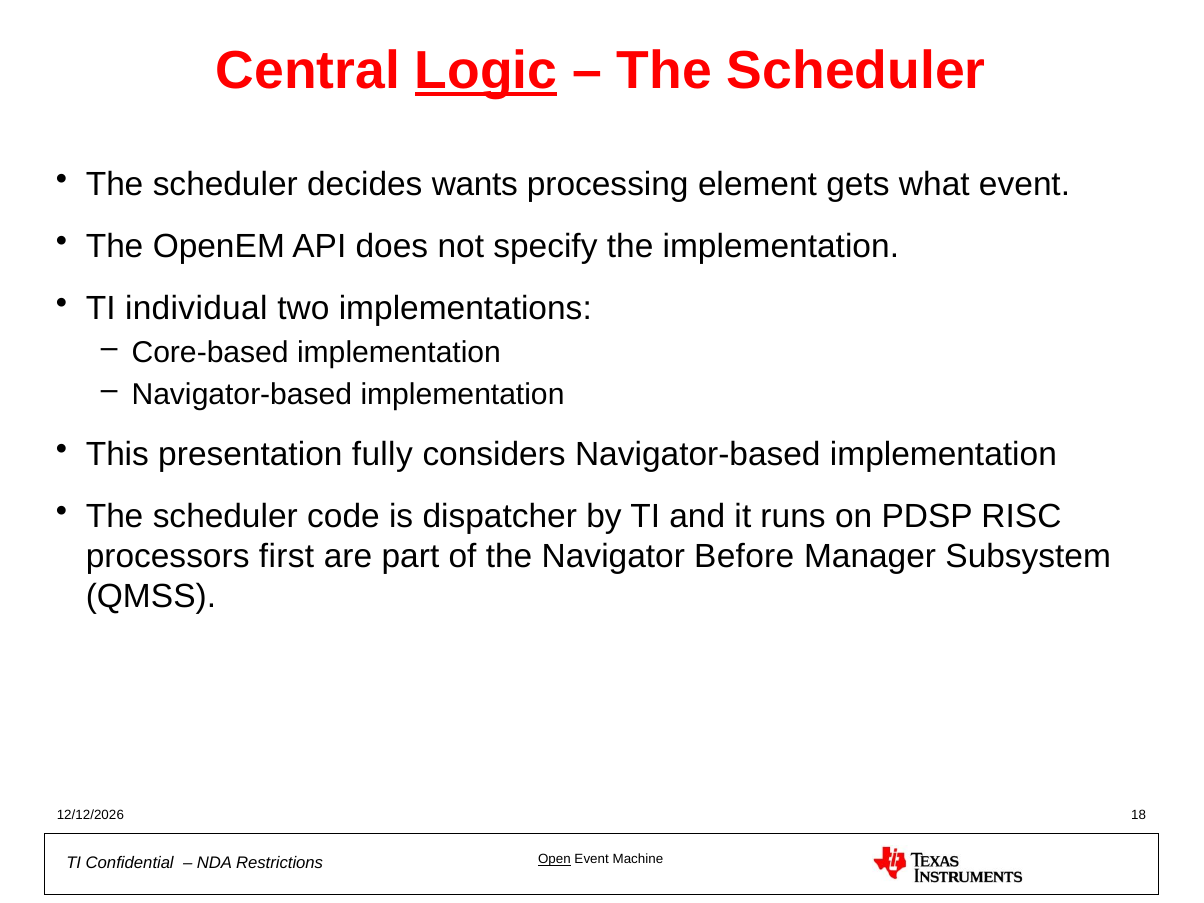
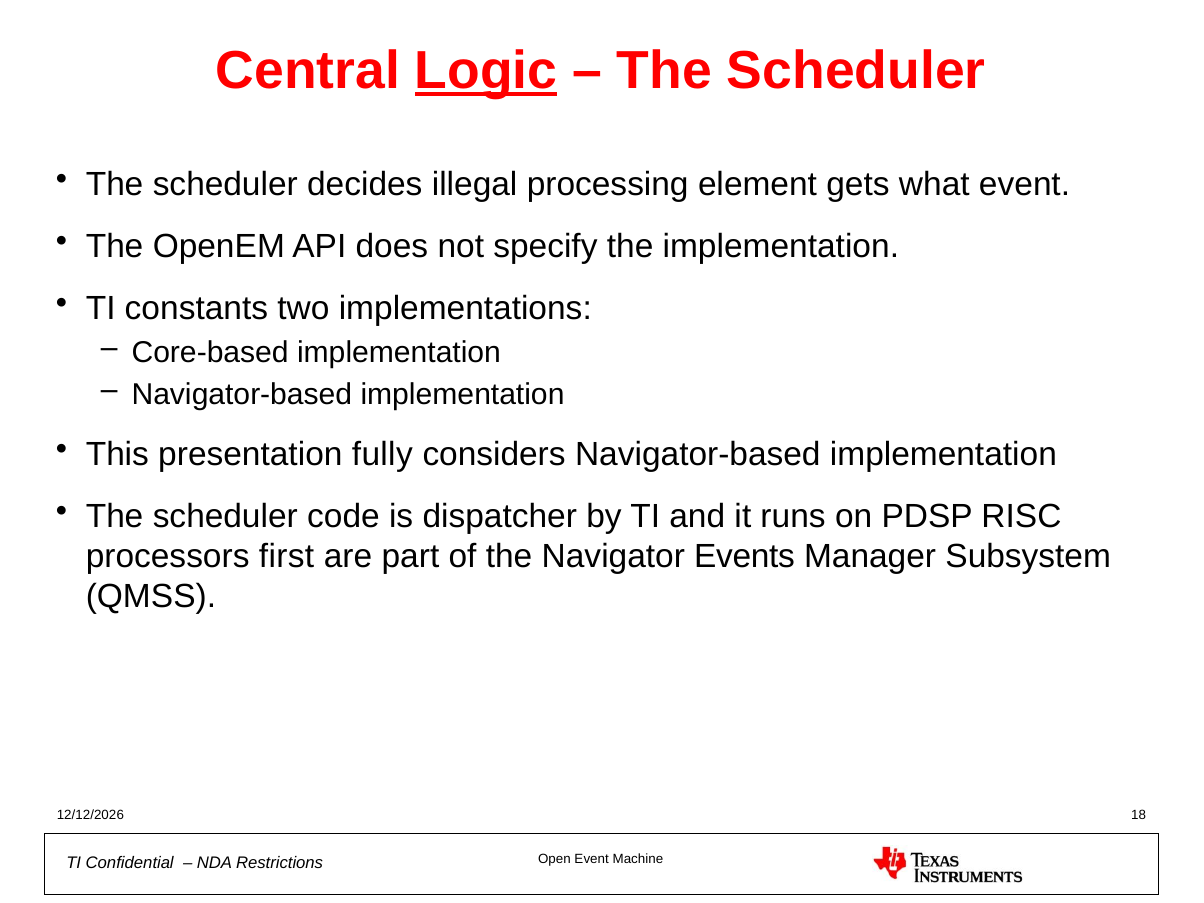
wants: wants -> illegal (475, 185)
individual: individual -> constants (196, 308)
Before: Before -> Events (745, 557)
Open underline: present -> none (554, 859)
